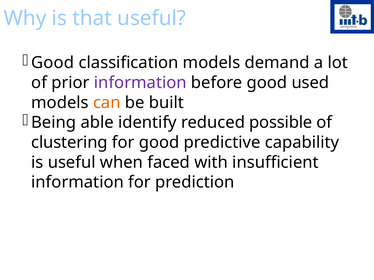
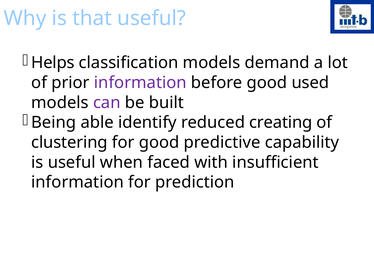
Good: Good -> Helps (53, 63)
can colour: orange -> purple (107, 103)
possible: possible -> creating (281, 123)
